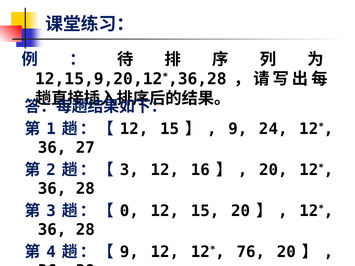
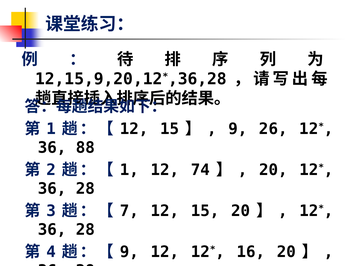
24: 24 -> 26 (273, 129)
27: 27 -> 88 (85, 148)
3: 3 -> 1 (129, 170)
16: 16 -> 74 (200, 170)
0: 0 -> 7 (129, 211)
76: 76 -> 16 (251, 252)
